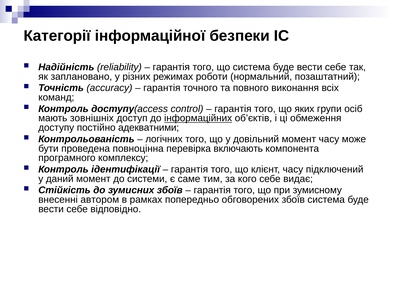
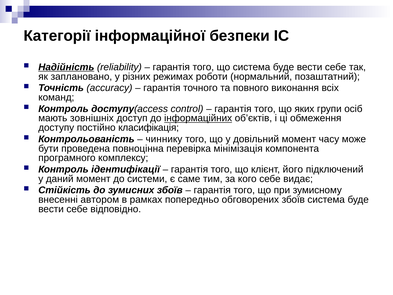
Надійність underline: none -> present (66, 67)
адекватними: адекватними -> класифікація (149, 128)
логічних: логічних -> чиннику (164, 139)
включають: включають -> мінімізація (238, 148)
клієнт часу: часу -> його (293, 169)
